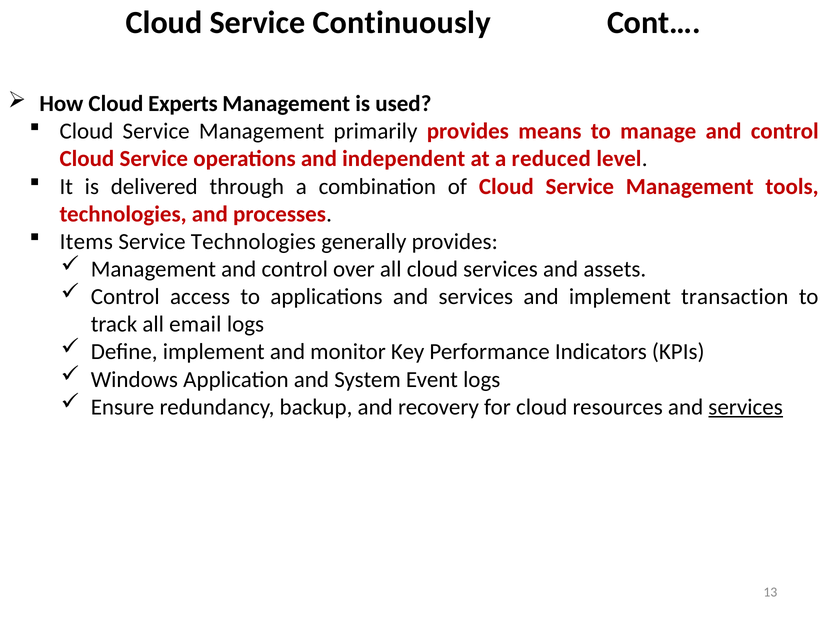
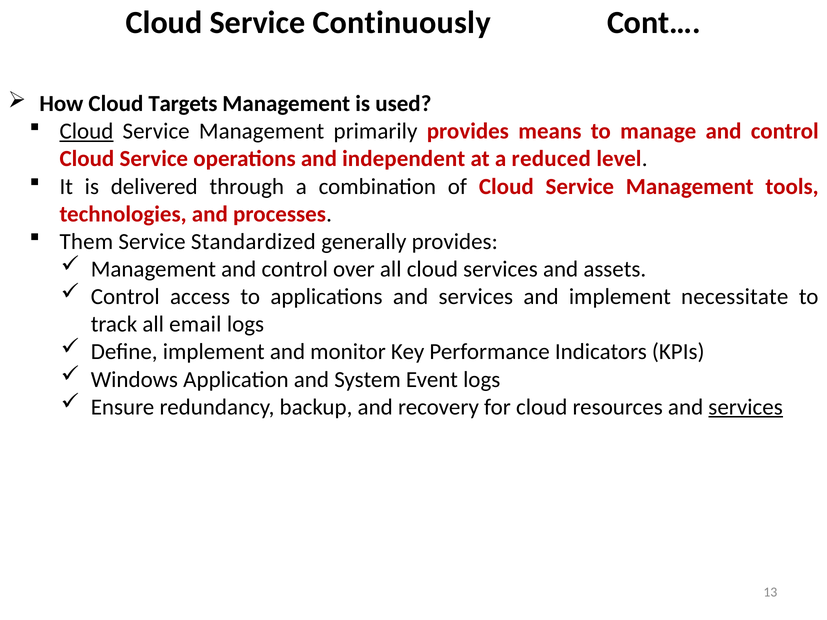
Experts: Experts -> Targets (183, 104)
Cloud underline: none -> present (86, 131)
Items: Items -> Them (86, 242)
Service Technologies: Technologies -> Standardized (253, 242)
transaction: transaction -> necessitate (735, 297)
